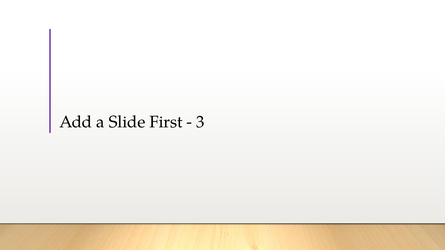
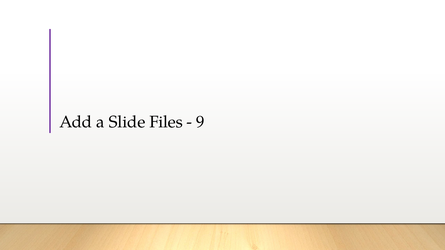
First: First -> Files (166, 122)
3: 3 -> 9 (200, 122)
